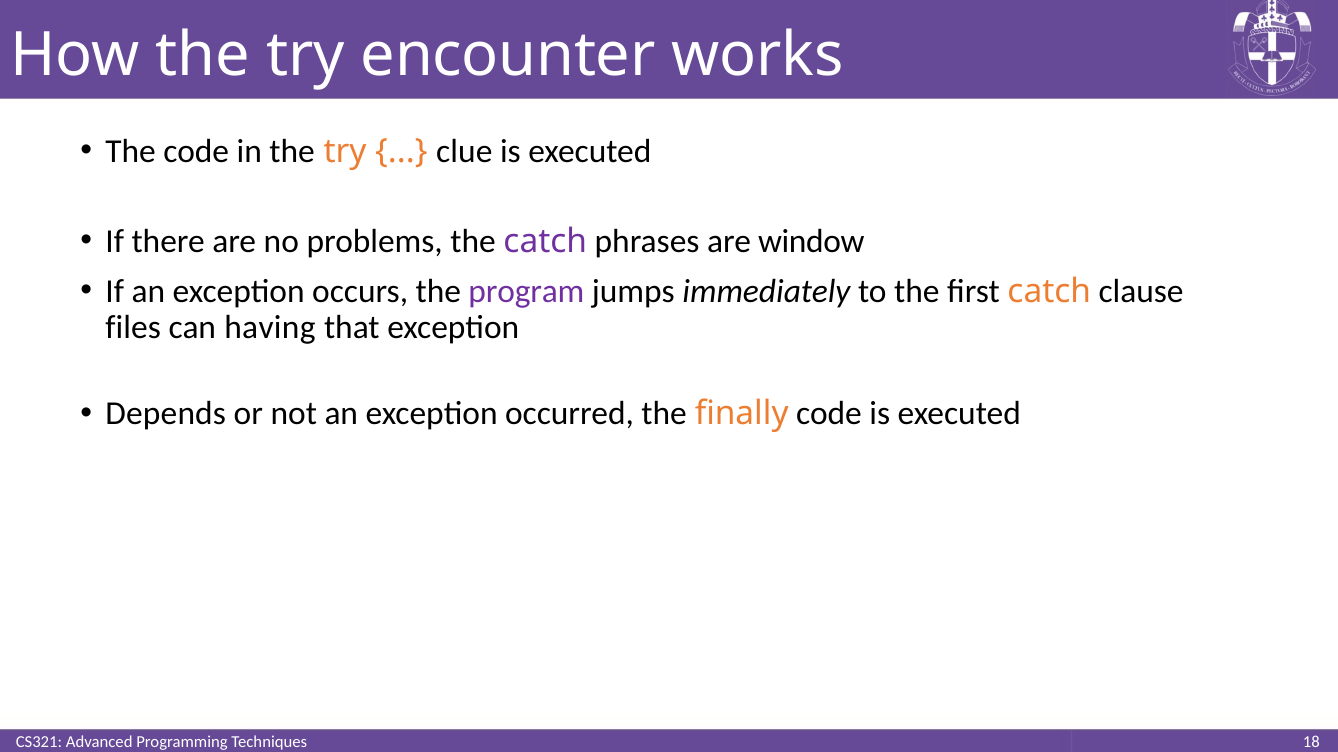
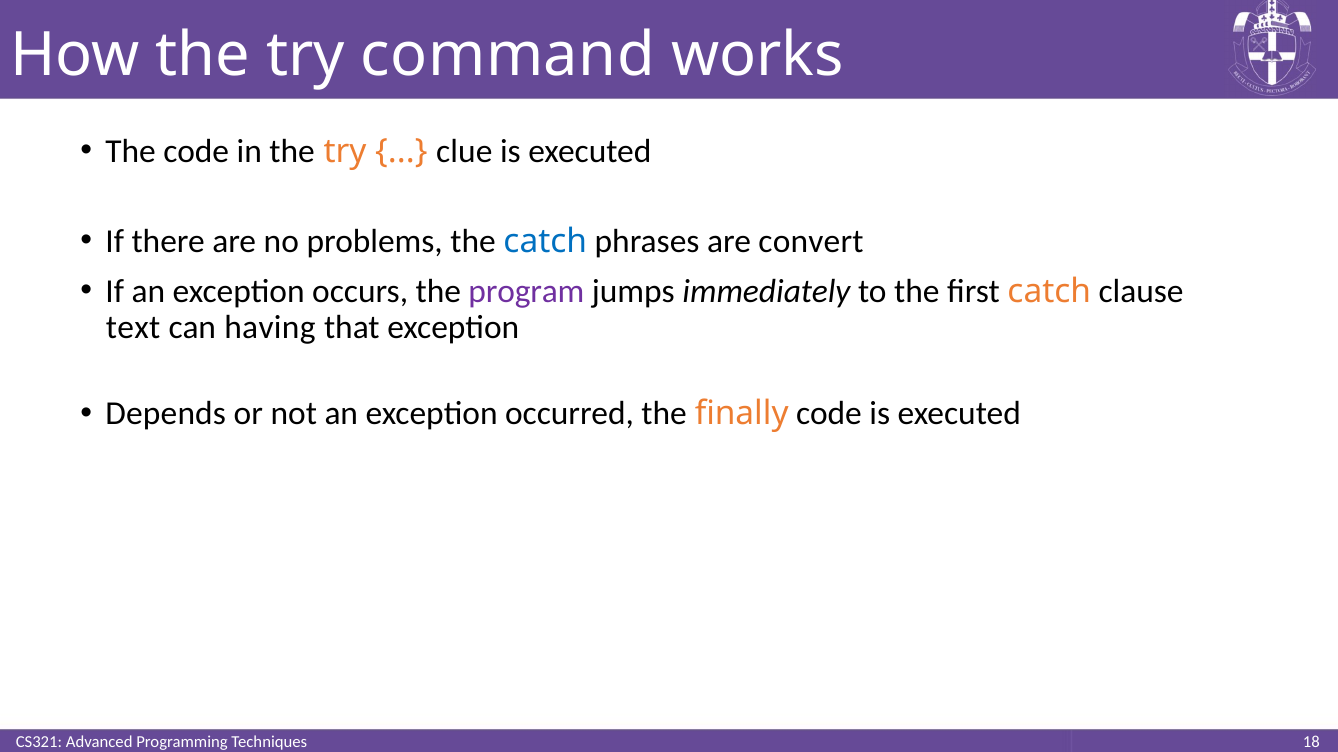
encounter: encounter -> command (508, 55)
catch colour: purple -> blue (545, 241)
window: window -> convert (811, 241)
files: files -> text (133, 327)
